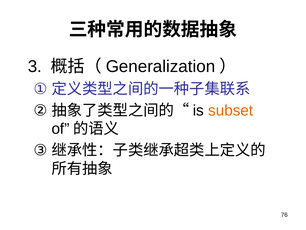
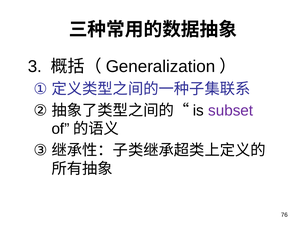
subset colour: orange -> purple (231, 110)
